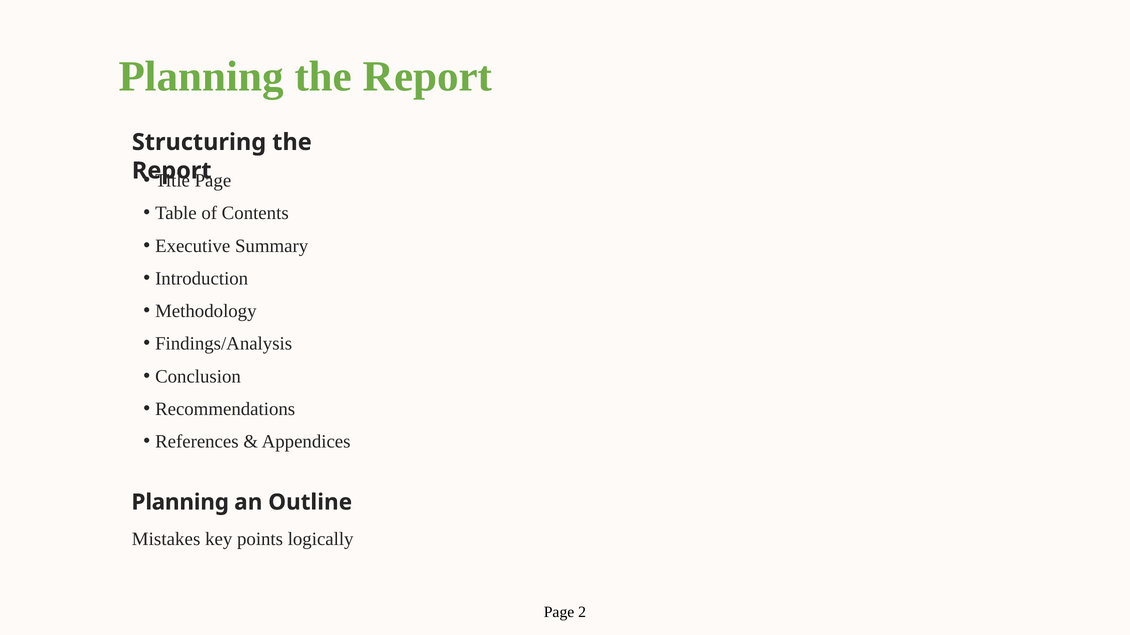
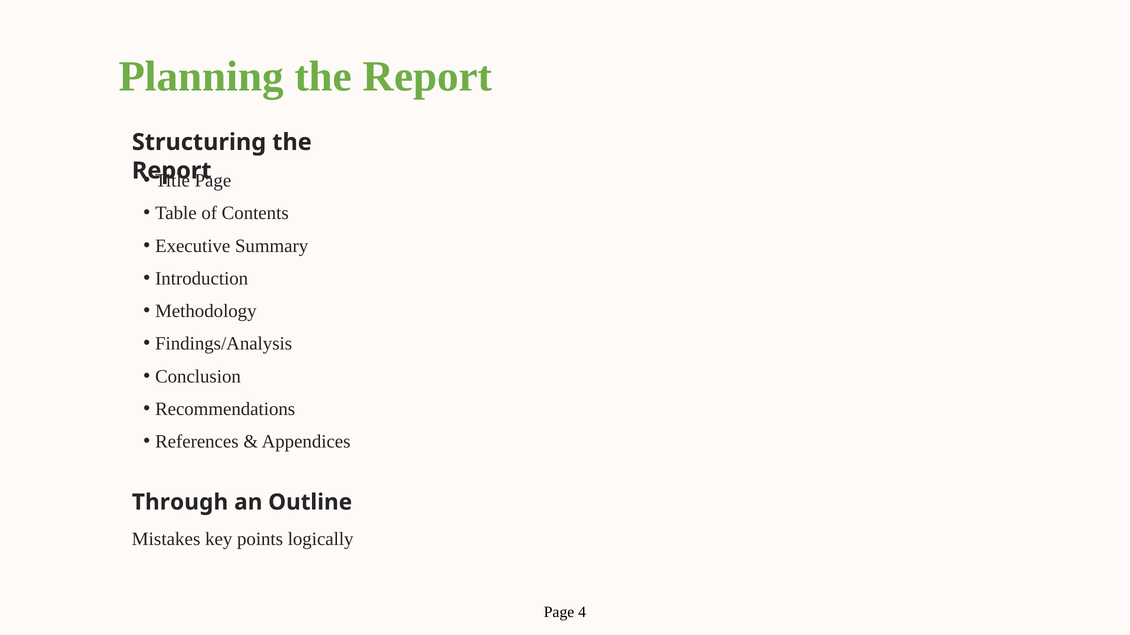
Planning: Planning -> Through (180, 503)
2: 2 -> 4 (582, 613)
